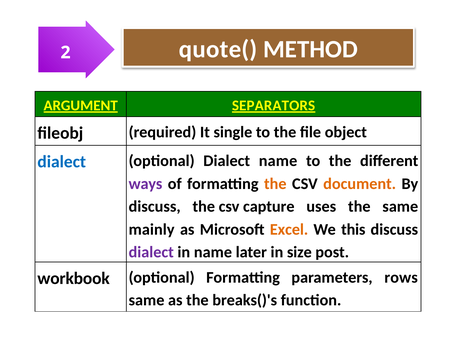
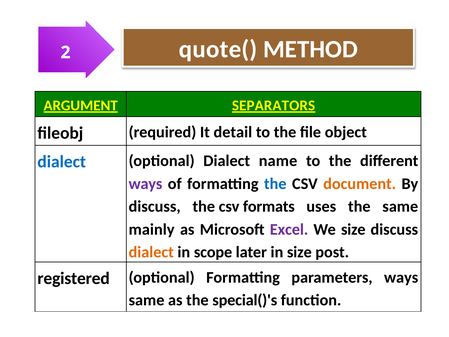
single: single -> detail (233, 132)
the colour: orange -> blue (275, 184)
capture: capture -> formats (269, 206)
Excel colour: orange -> purple (289, 229)
We this: this -> size (353, 229)
dialect colour: purple -> orange (151, 252)
in name: name -> scope (213, 252)
workbook: workbook -> registered (74, 278)
parameters rows: rows -> ways (401, 277)
breaks()'s: breaks()'s -> special()'s (245, 300)
